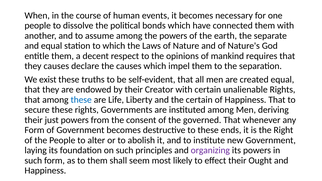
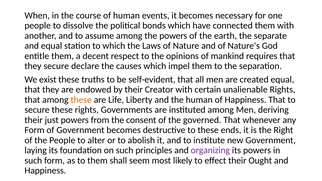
they causes: causes -> secure (56, 66)
these colour: blue -> orange (81, 100)
the certain: certain -> human (199, 100)
